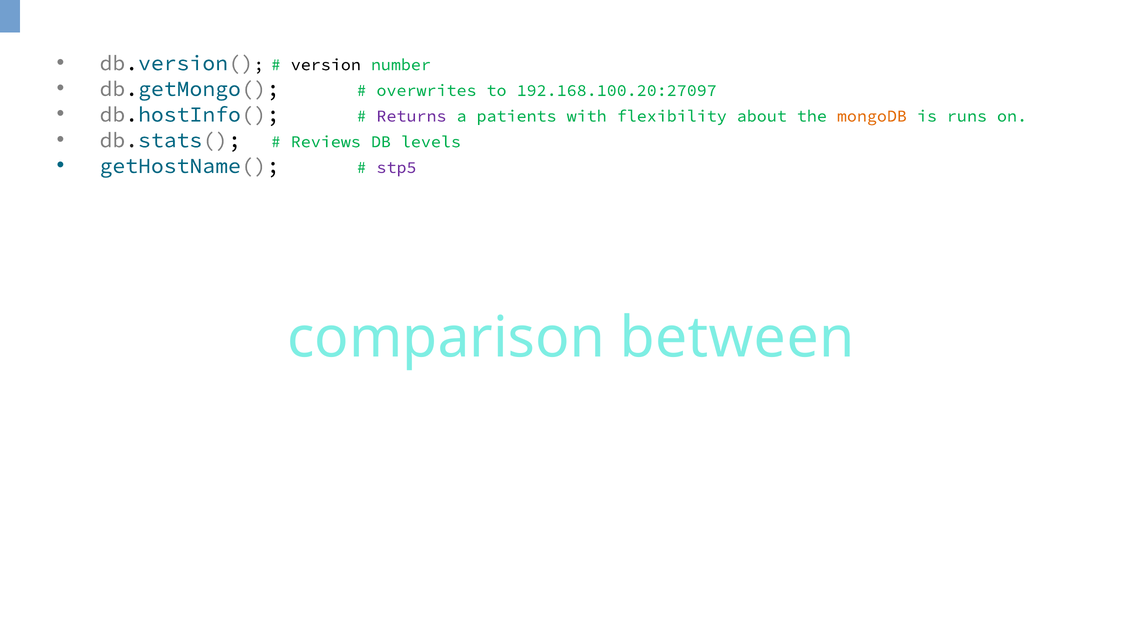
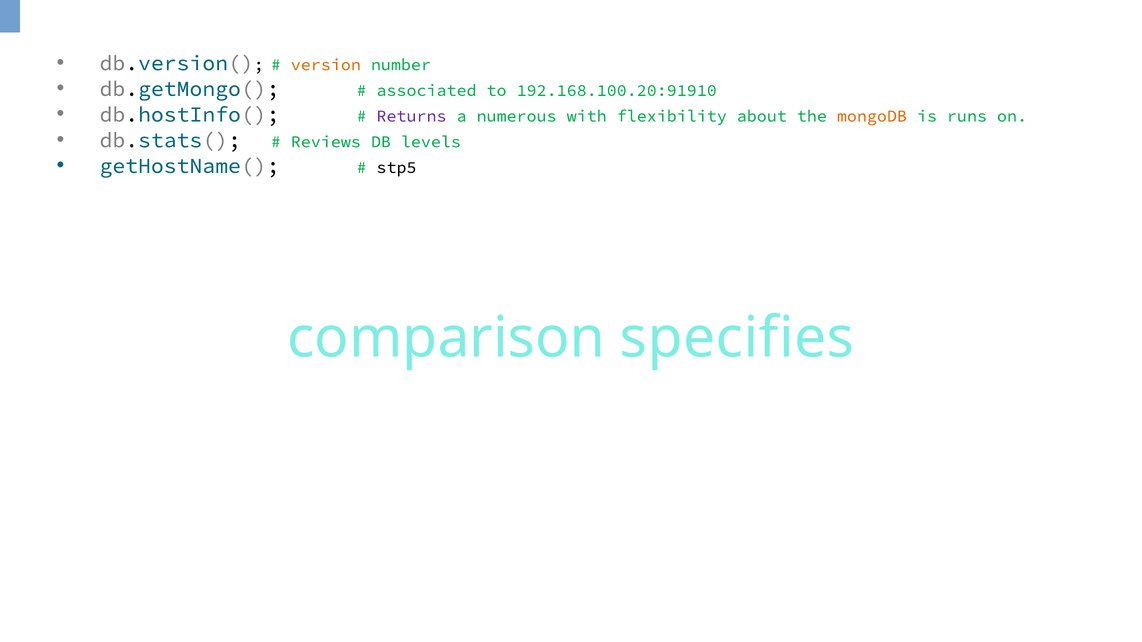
version colour: black -> orange (326, 65)
overwrites: overwrites -> associated (427, 90)
192.168.100.20:27097: 192.168.100.20:27097 -> 192.168.100.20:91910 (617, 90)
patients: patients -> numerous (517, 116)
stp5 colour: purple -> black (396, 168)
between: between -> specifies (737, 338)
